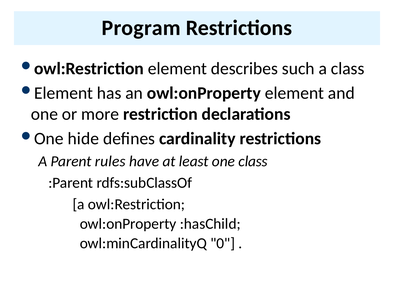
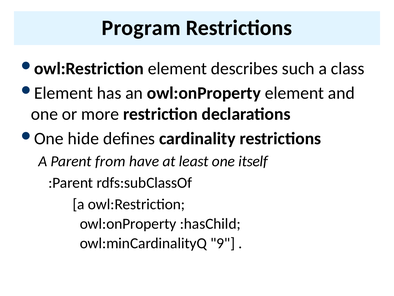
rules: rules -> from (110, 161)
one class: class -> itself (253, 161)
0: 0 -> 9 (223, 243)
